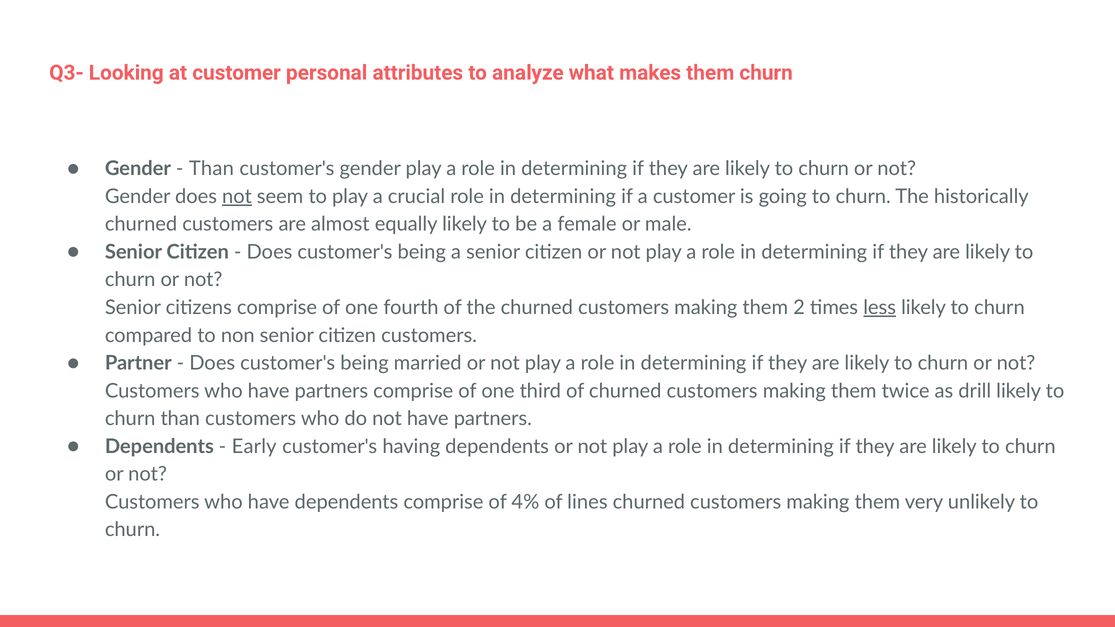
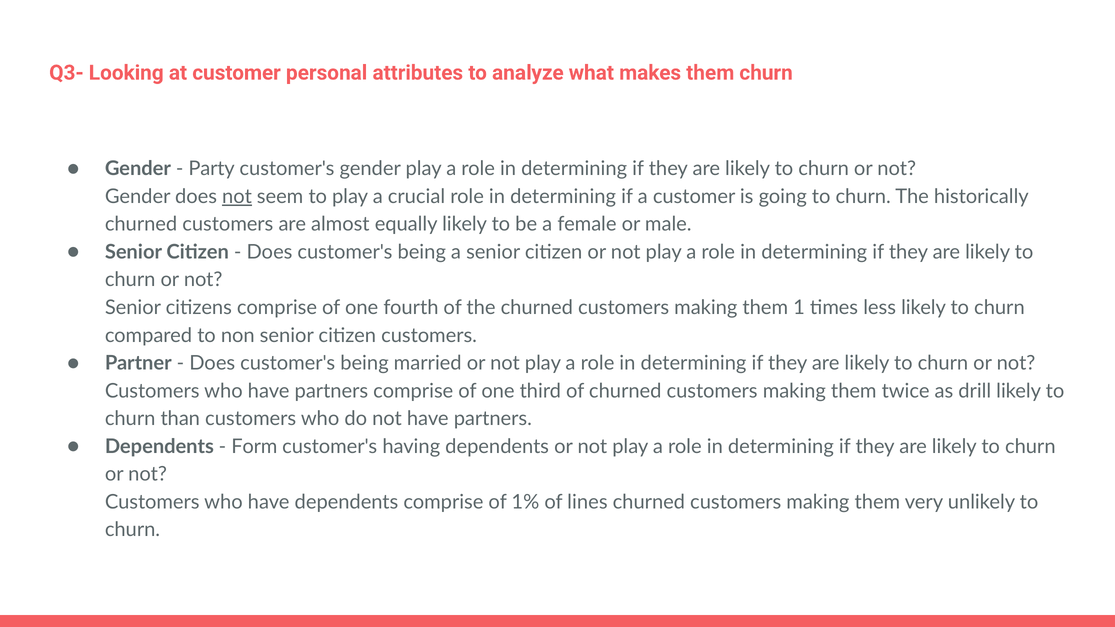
Than: Than -> Party (212, 169)
2: 2 -> 1 (799, 308)
less underline: present -> none (880, 308)
Early: Early -> Form (254, 447)
4%: 4% -> 1% (525, 502)
